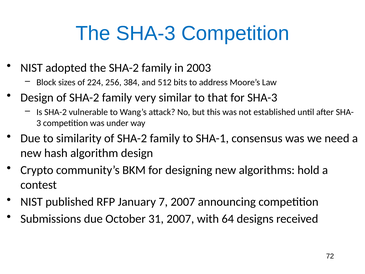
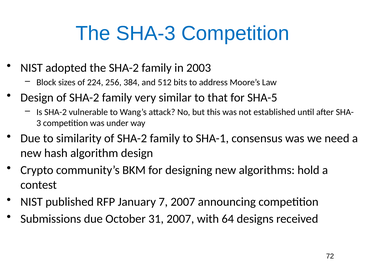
for SHA-3: SHA-3 -> SHA-5 (262, 98)
